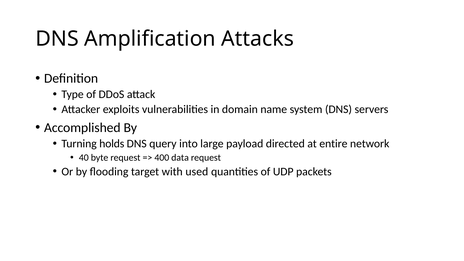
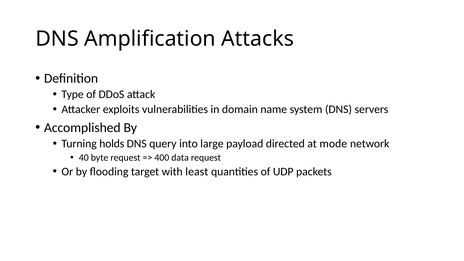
entire: entire -> mode (333, 144)
used: used -> least (197, 172)
